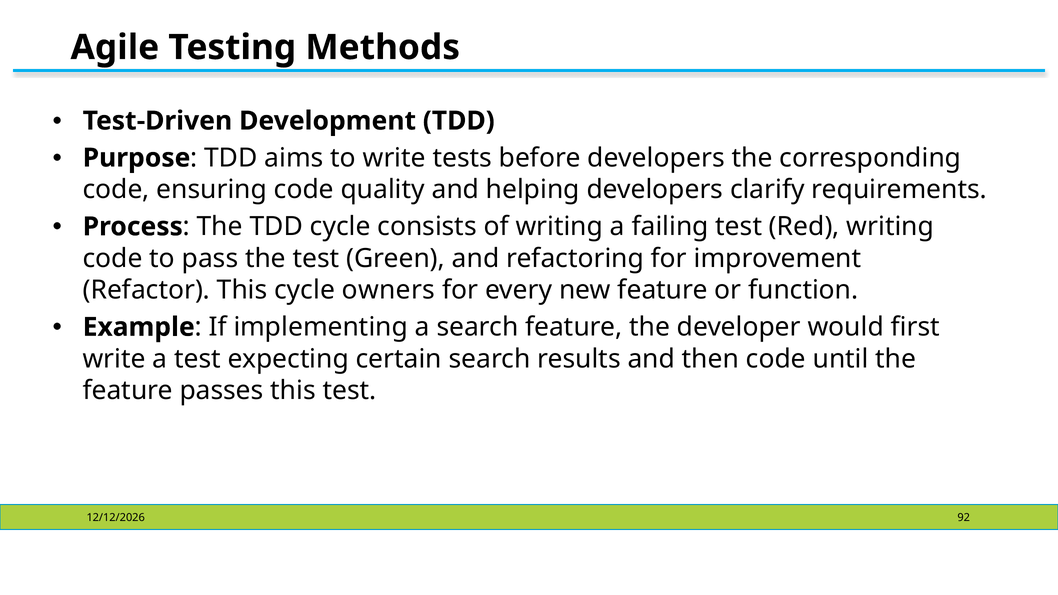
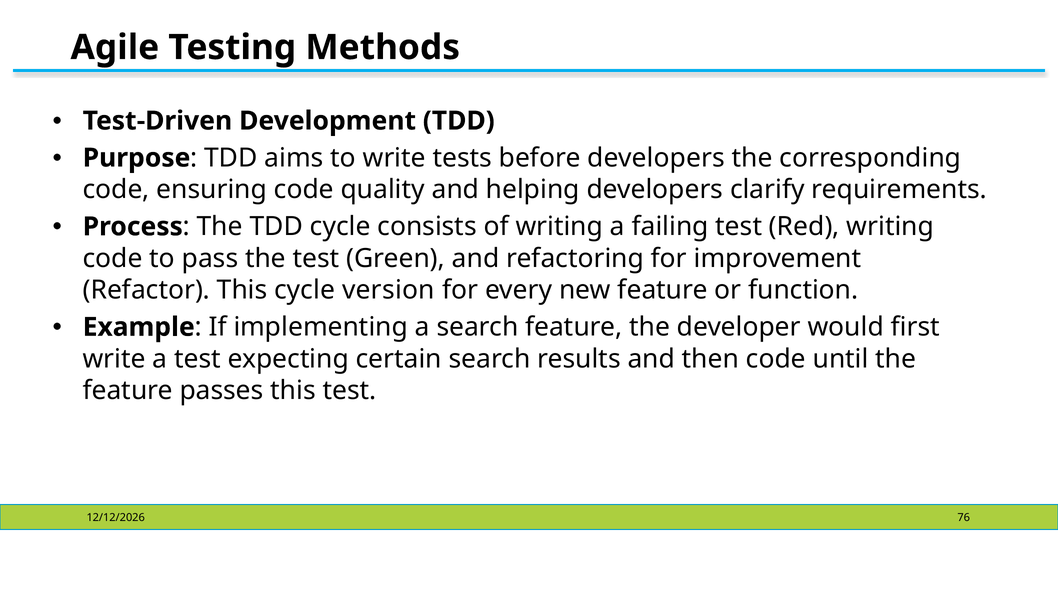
owners: owners -> version (388, 290)
92: 92 -> 76 (964, 518)
